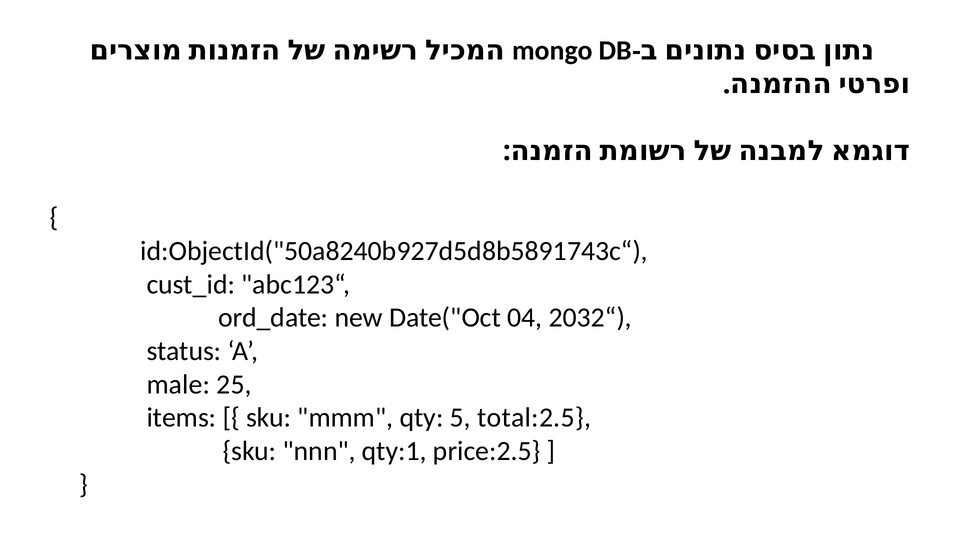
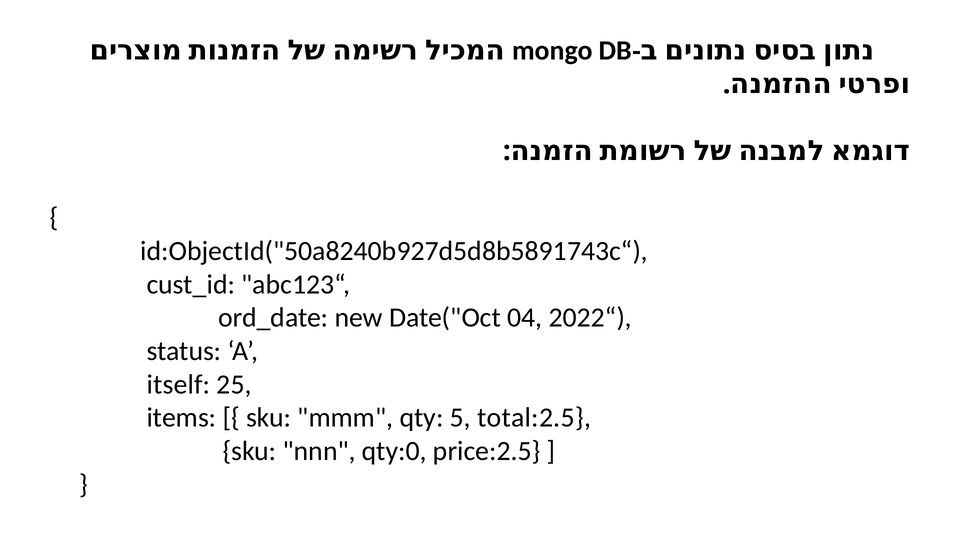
2032“: 2032“ -> 2022“ (590, 318)
male: male -> itself (178, 385)
qty:1: qty:1 -> qty:0 (394, 452)
